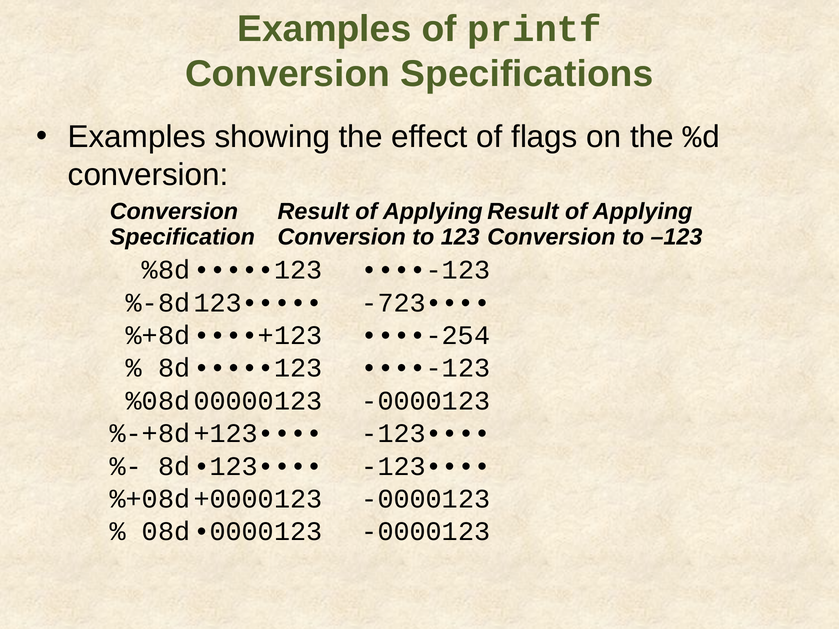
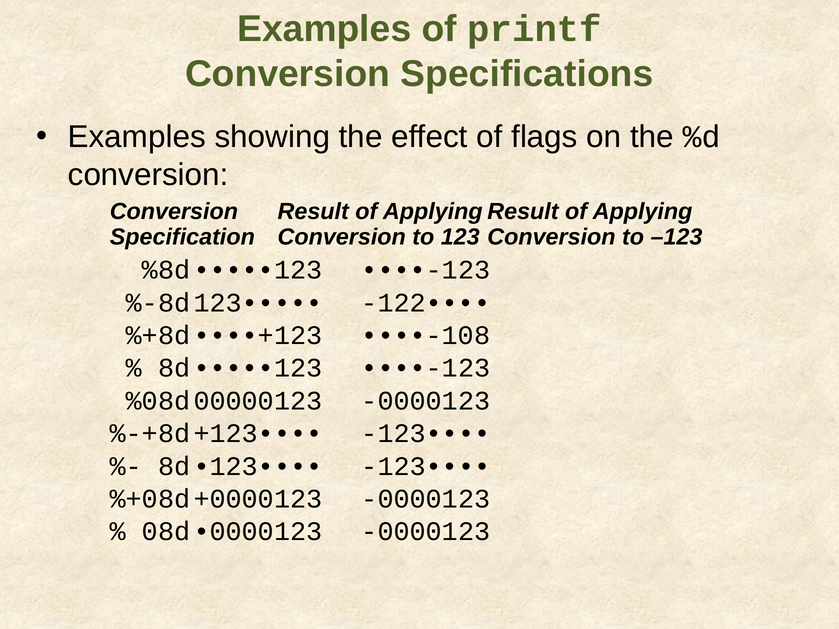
-723••••: -723•••• -> -122•••• (426, 303)
••••-254: ••••-254 -> ••••-108 (426, 336)
